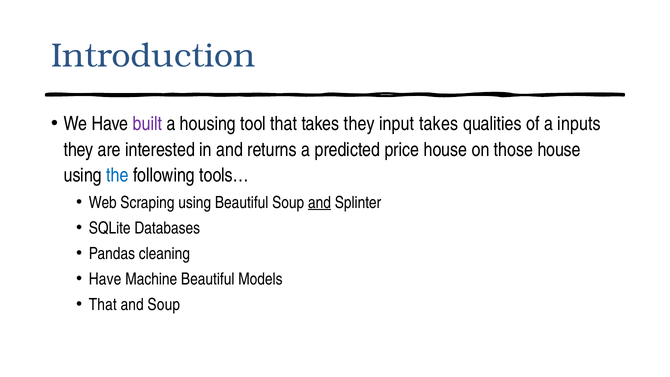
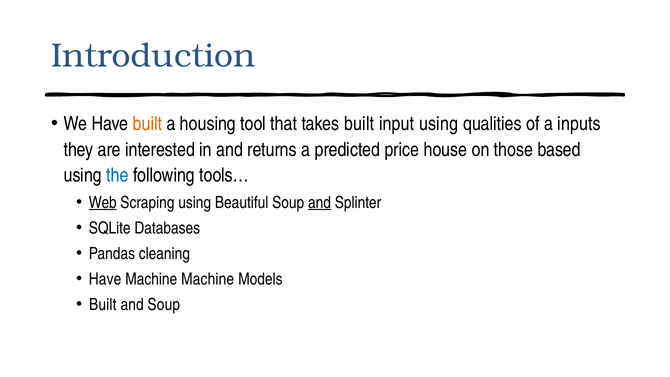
built colour: purple -> orange (147, 124)
takes they: they -> built (359, 124)
input takes: takes -> using (439, 124)
those house: house -> based (559, 150)
Web underline: none -> present (103, 202)
Machine Beautiful: Beautiful -> Machine (208, 279)
That: That -> Built (103, 305)
